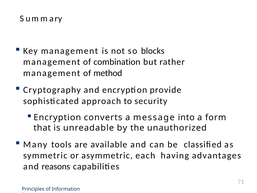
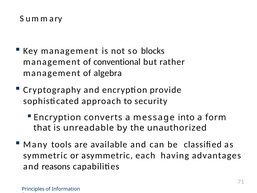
combination: combination -> conventional (117, 62)
method: method -> algebra (108, 73)
